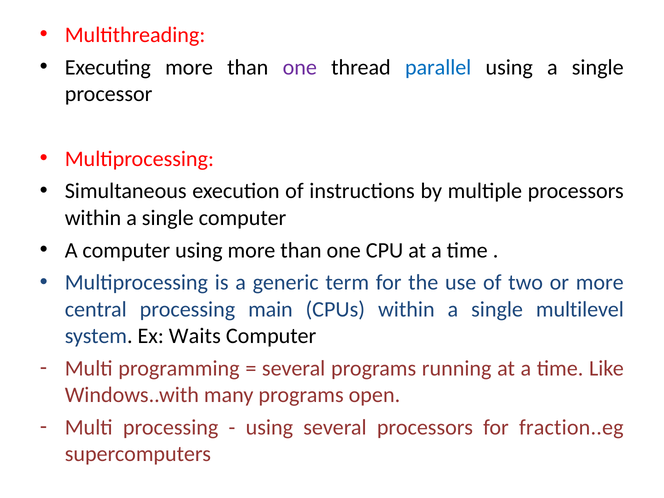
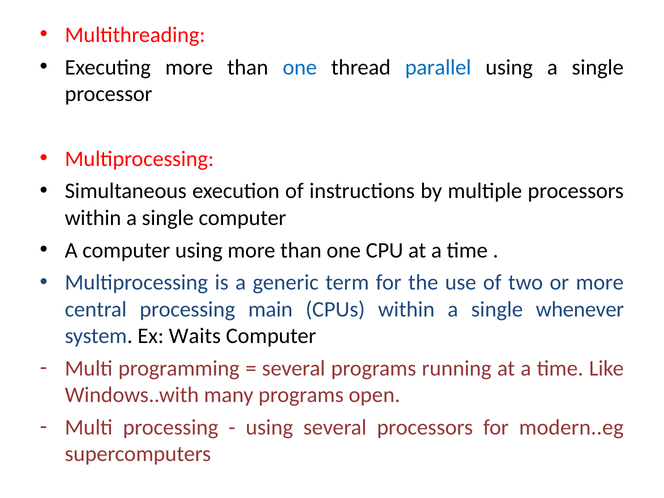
one colour: purple -> blue (300, 67)
multilevel: multilevel -> whenever (580, 309)
fraction..eg: fraction..eg -> modern..eg (571, 427)
